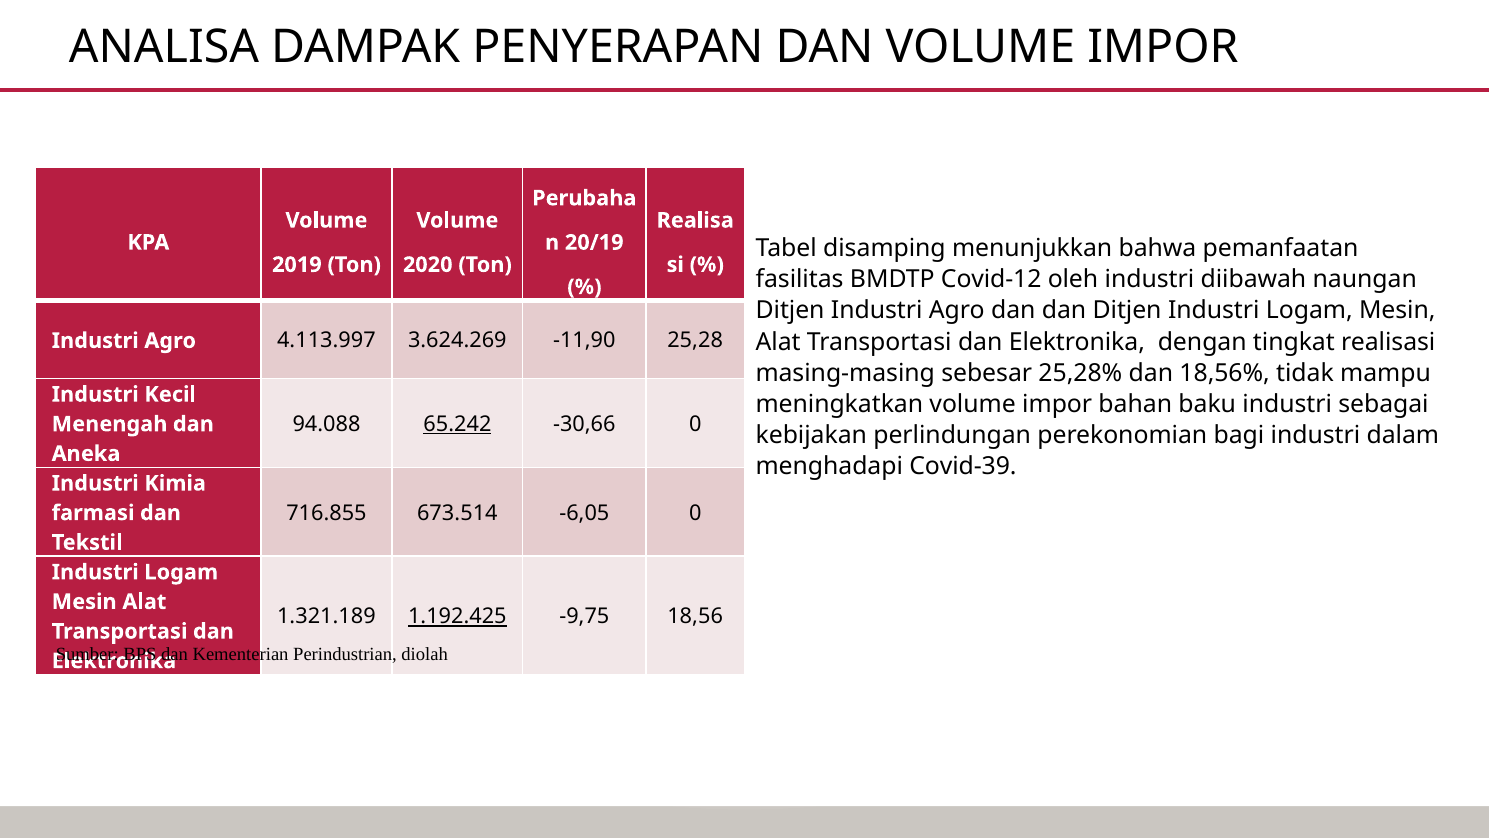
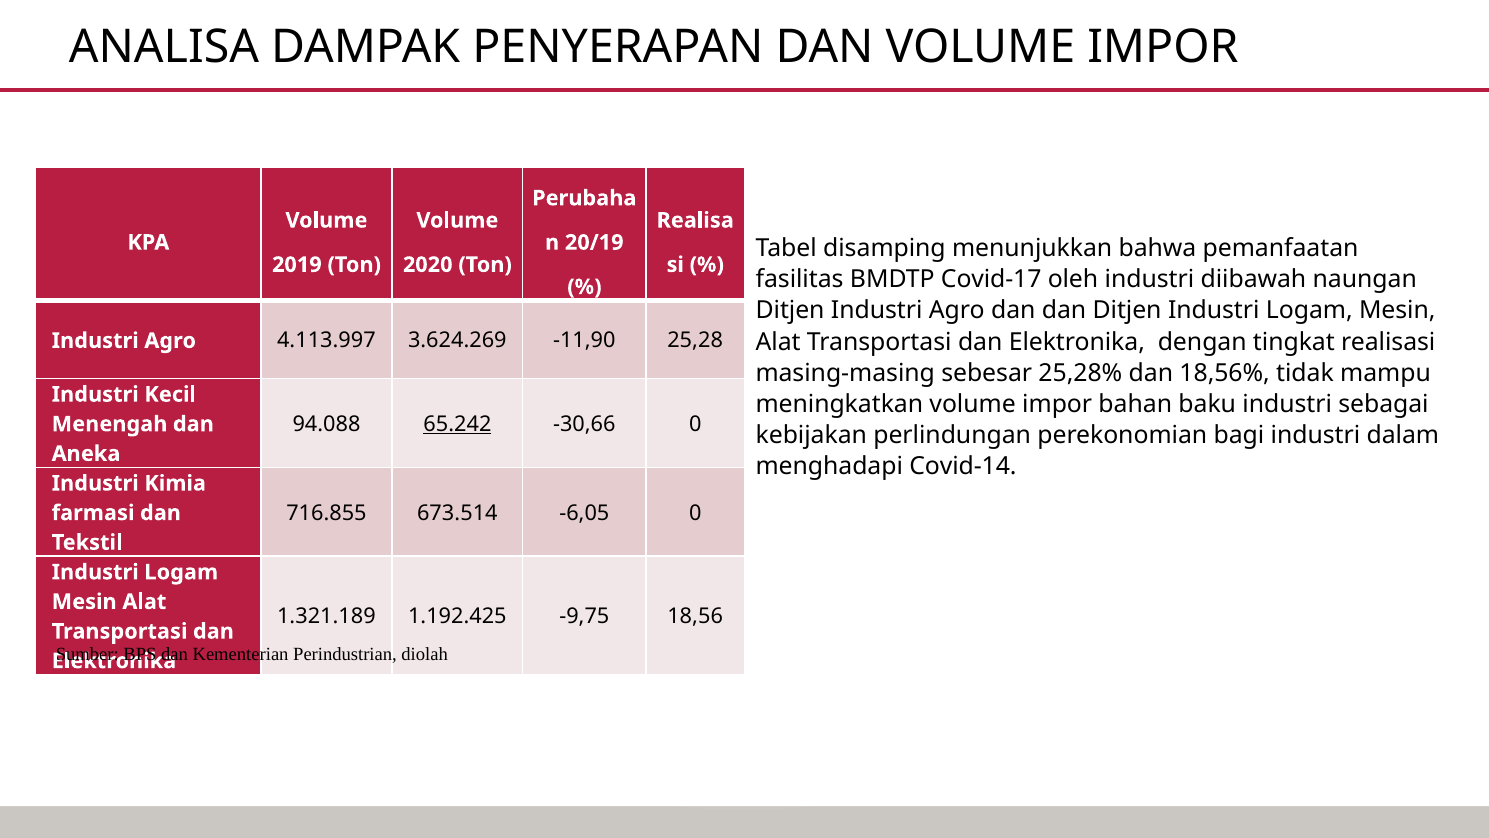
Covid-12: Covid-12 -> Covid-17 (991, 279)
Covid-39: Covid-39 -> Covid-14 (963, 467)
1.192.425 underline: present -> none (457, 616)
